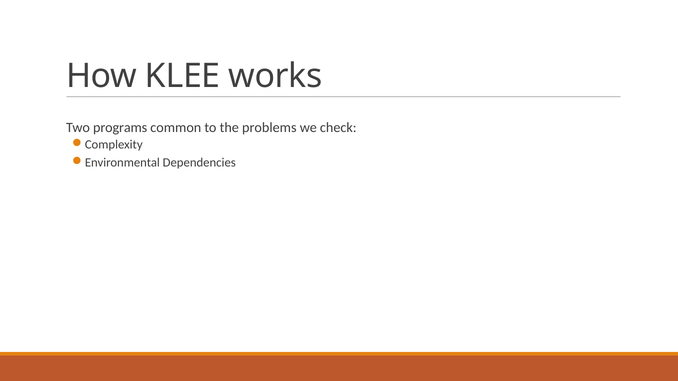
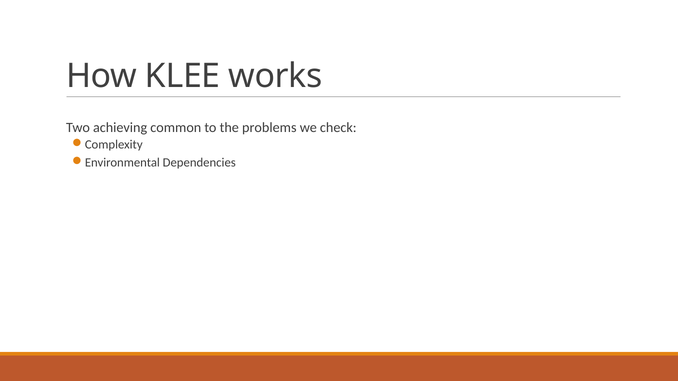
programs: programs -> achieving (120, 128)
